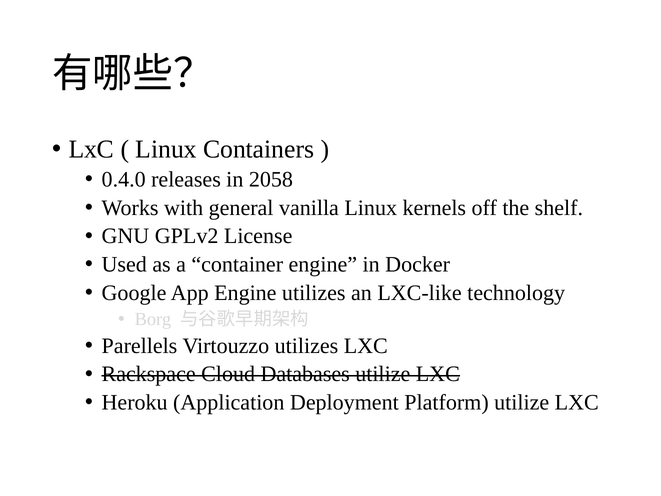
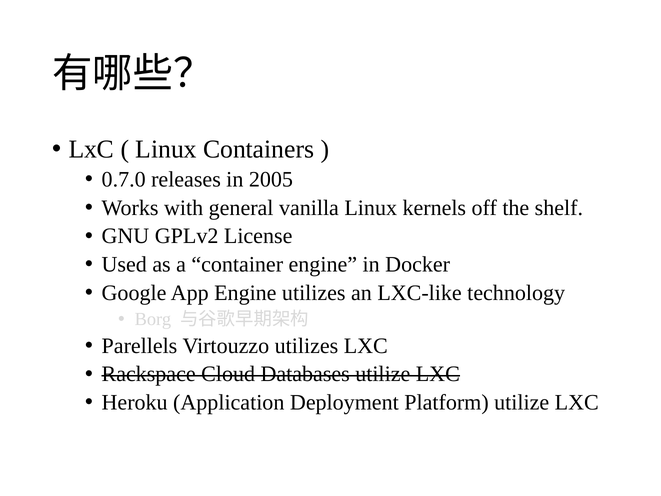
0.4.0: 0.4.0 -> 0.7.0 (124, 179)
2058: 2058 -> 2005 (271, 179)
